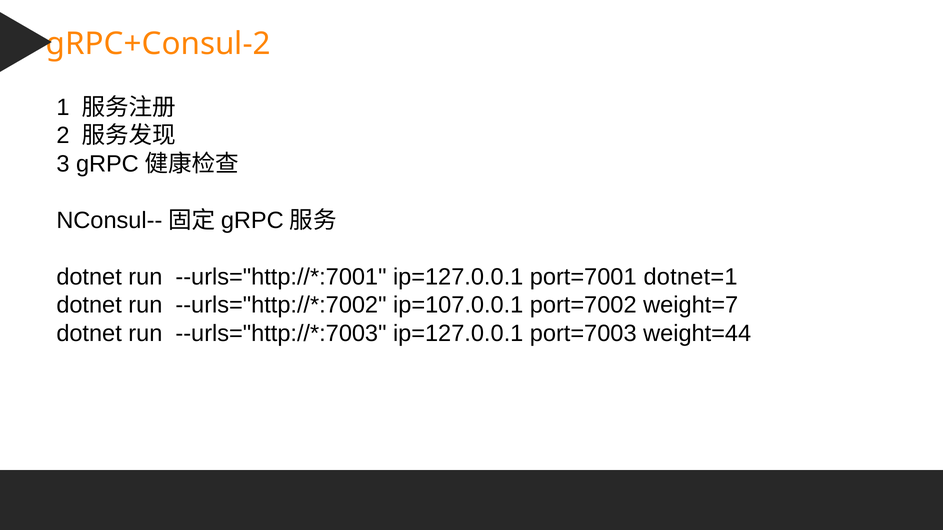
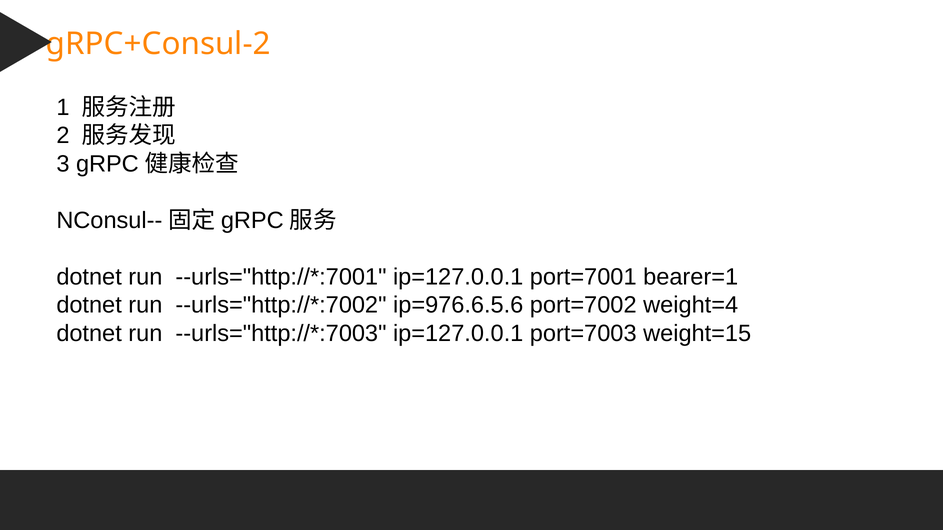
dotnet=1: dotnet=1 -> bearer=1 (691, 277)
ip=107.0.0.1: ip=107.0.0.1 -> ip=976.6.5.6 (458, 305)
weight=7: weight=7 -> weight=4 (691, 305)
weight=44: weight=44 -> weight=15 (697, 334)
